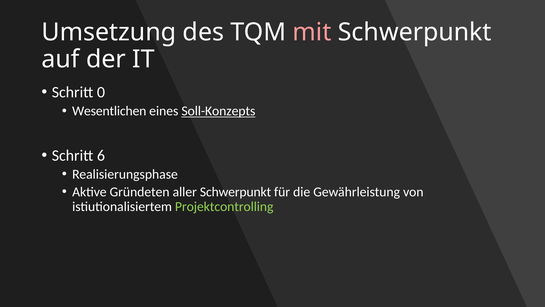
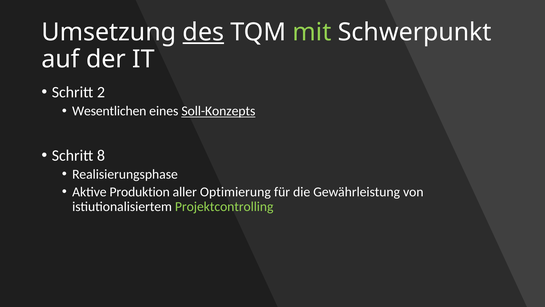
des underline: none -> present (203, 32)
mit colour: pink -> light green (312, 32)
0: 0 -> 2 (101, 92)
6: 6 -> 8 (101, 155)
Gründeten: Gründeten -> Produktion (140, 192)
aller Schwerpunkt: Schwerpunkt -> Optimierung (235, 192)
